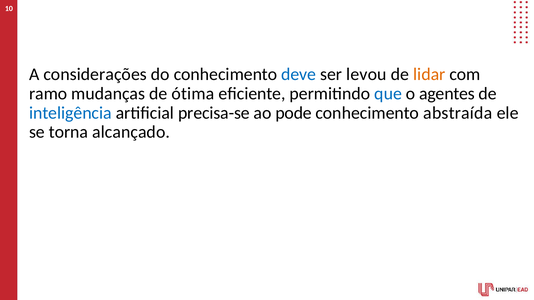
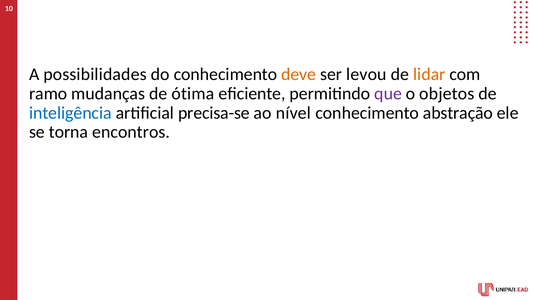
considerações: considerações -> possibilidades (95, 75)
deve colour: blue -> orange (299, 75)
que colour: blue -> purple (388, 94)
agentes: agentes -> objetos (447, 94)
pode: pode -> nível (293, 113)
abstraída: abstraída -> abstração (458, 113)
alcançado: alcançado -> encontros (131, 132)
